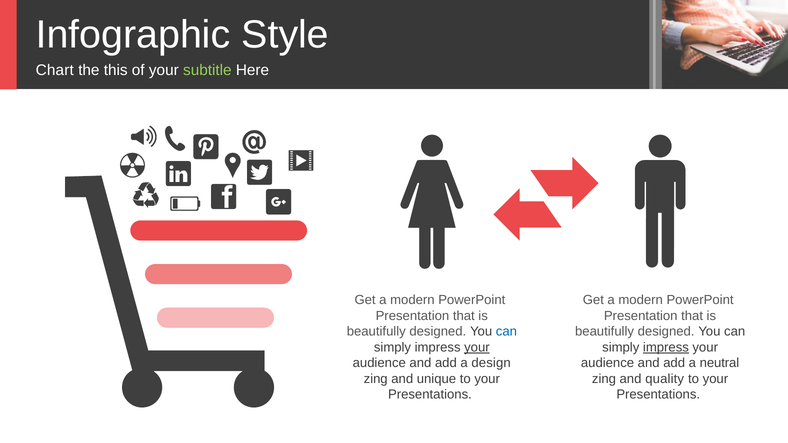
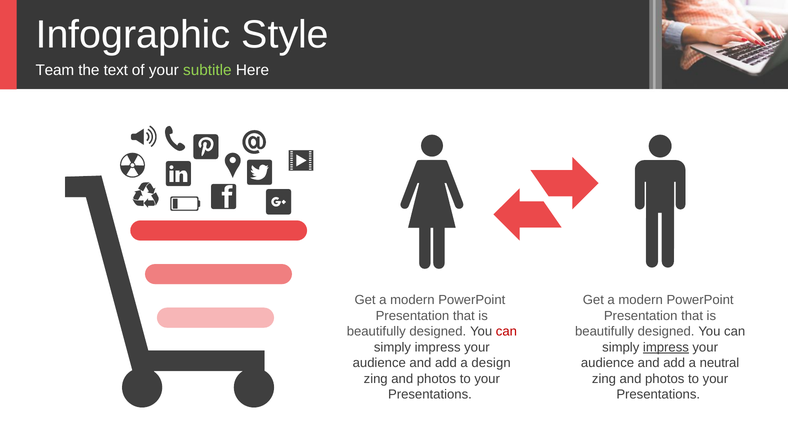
Chart: Chart -> Team (55, 70)
this: this -> text (116, 70)
can colour: blue -> red (506, 332)
your underline: present -> none (477, 348)
unique: unique -> photos (436, 379)
quality: quality -> photos (665, 379)
